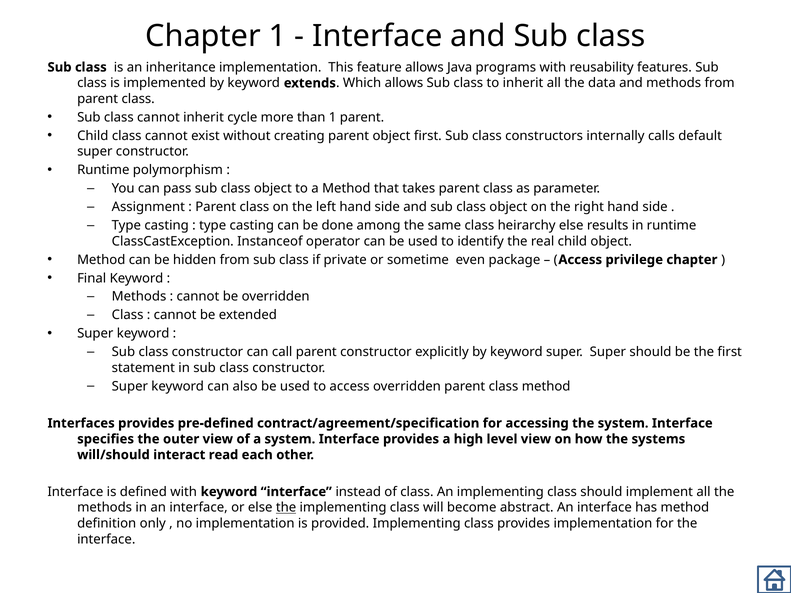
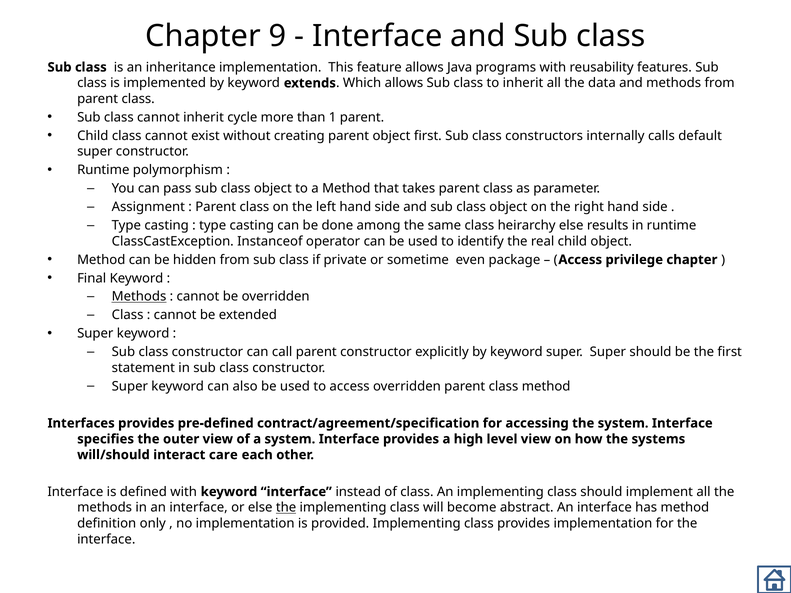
Chapter 1: 1 -> 9 (278, 36)
Methods underline: none -> present (139, 297)
read: read -> care (223, 455)
